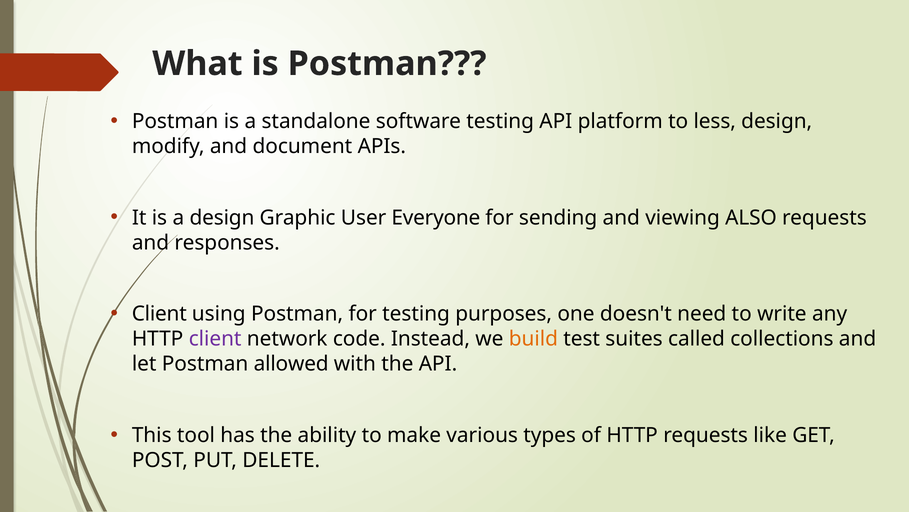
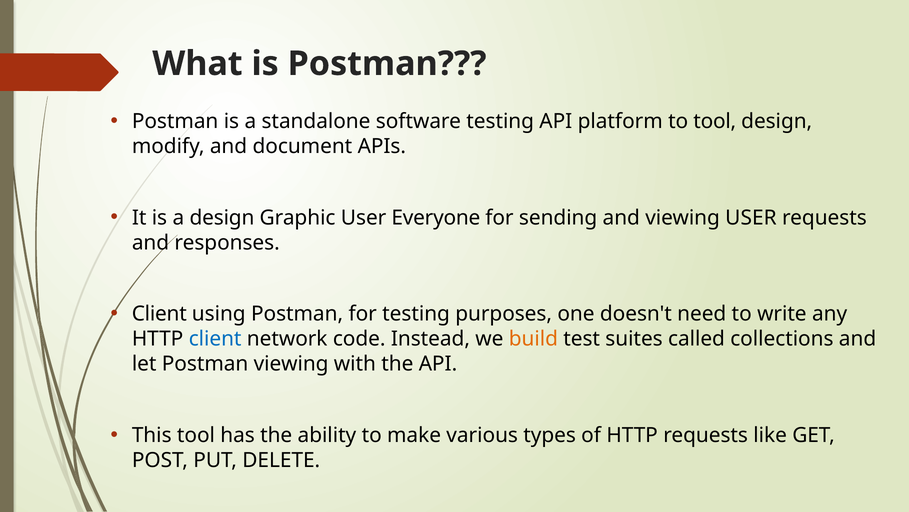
to less: less -> tool (715, 121)
viewing ALSO: ALSO -> USER (751, 217)
client colour: purple -> blue (215, 339)
Postman allowed: allowed -> viewing (291, 364)
